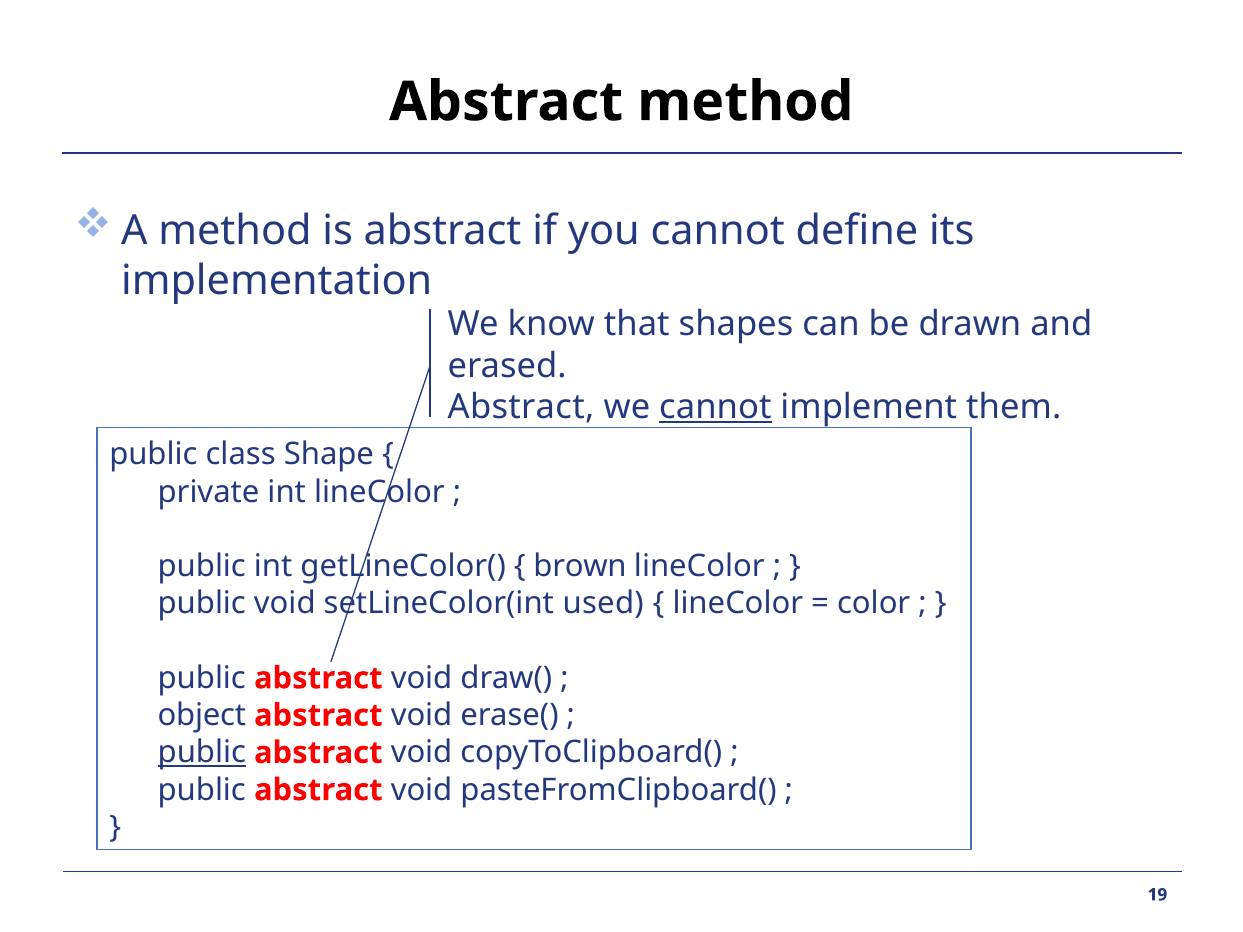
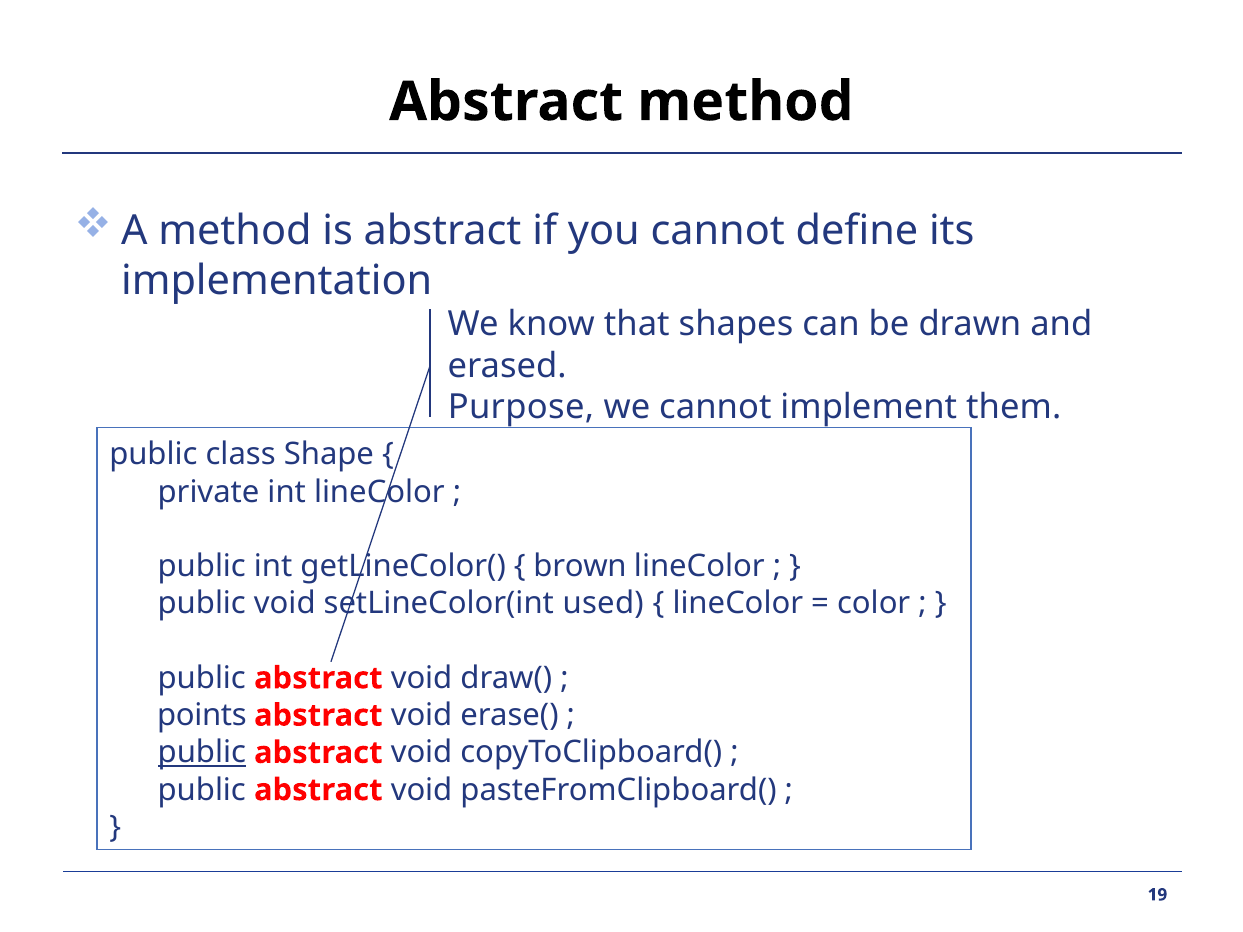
Abstract: Abstract -> Purpose (521, 407)
cannot underline: present -> none (715, 407)
object: object -> points (202, 716)
